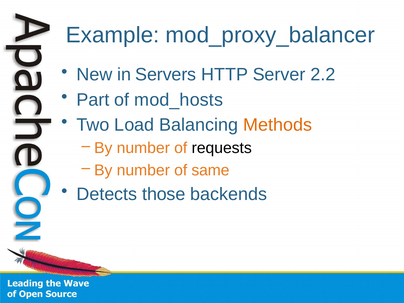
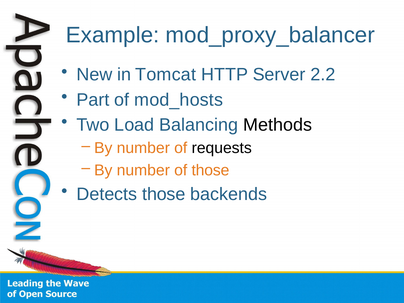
Servers: Servers -> Tomcat (166, 75)
Methods colour: orange -> black (278, 125)
of same: same -> those (210, 170)
